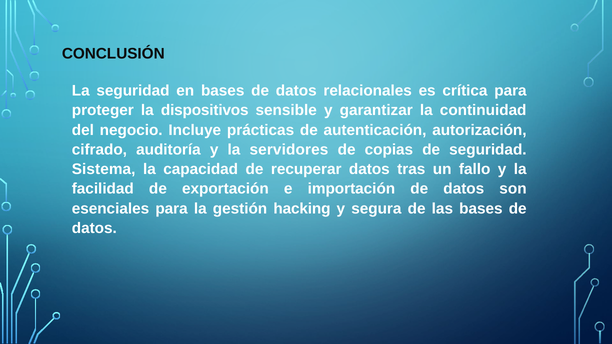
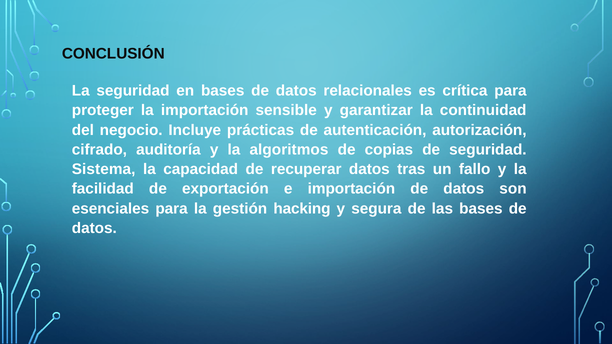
la dispositivos: dispositivos -> importación (205, 110)
servidores: servidores -> algoritmos (289, 150)
